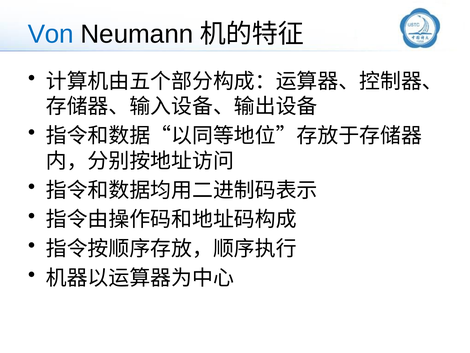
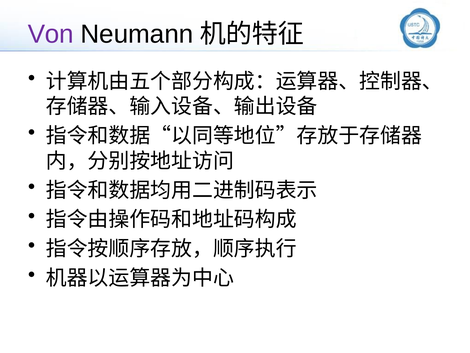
Von colour: blue -> purple (51, 34)
